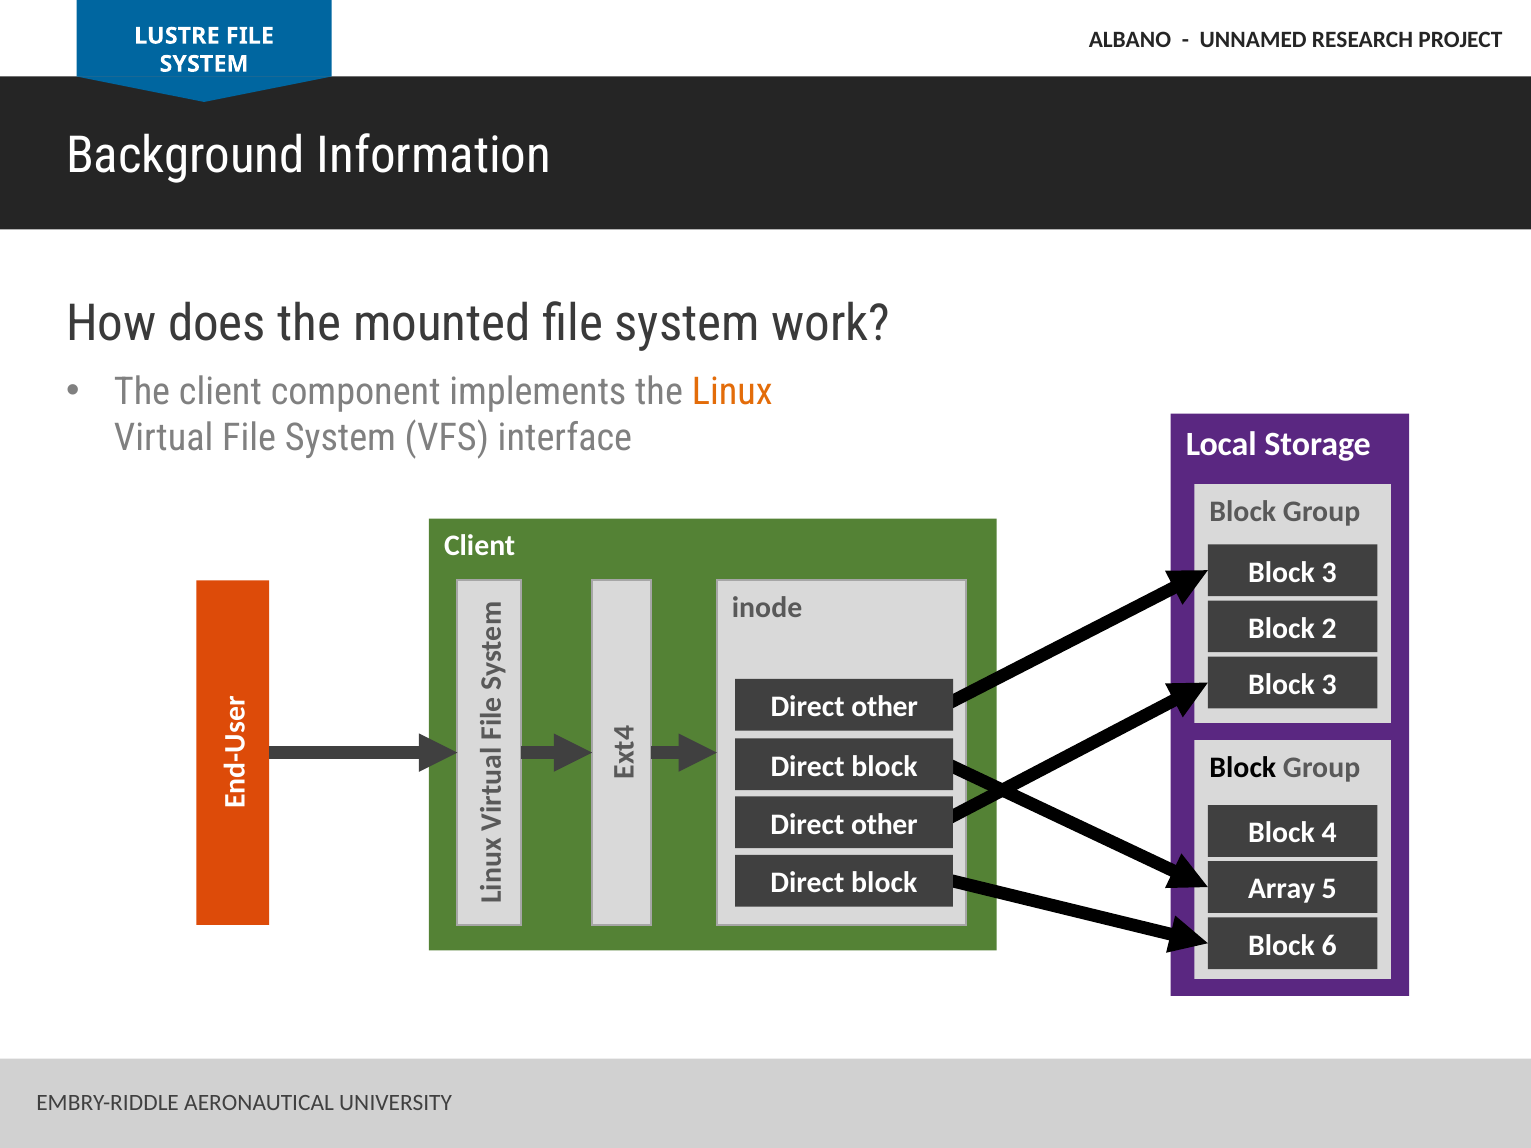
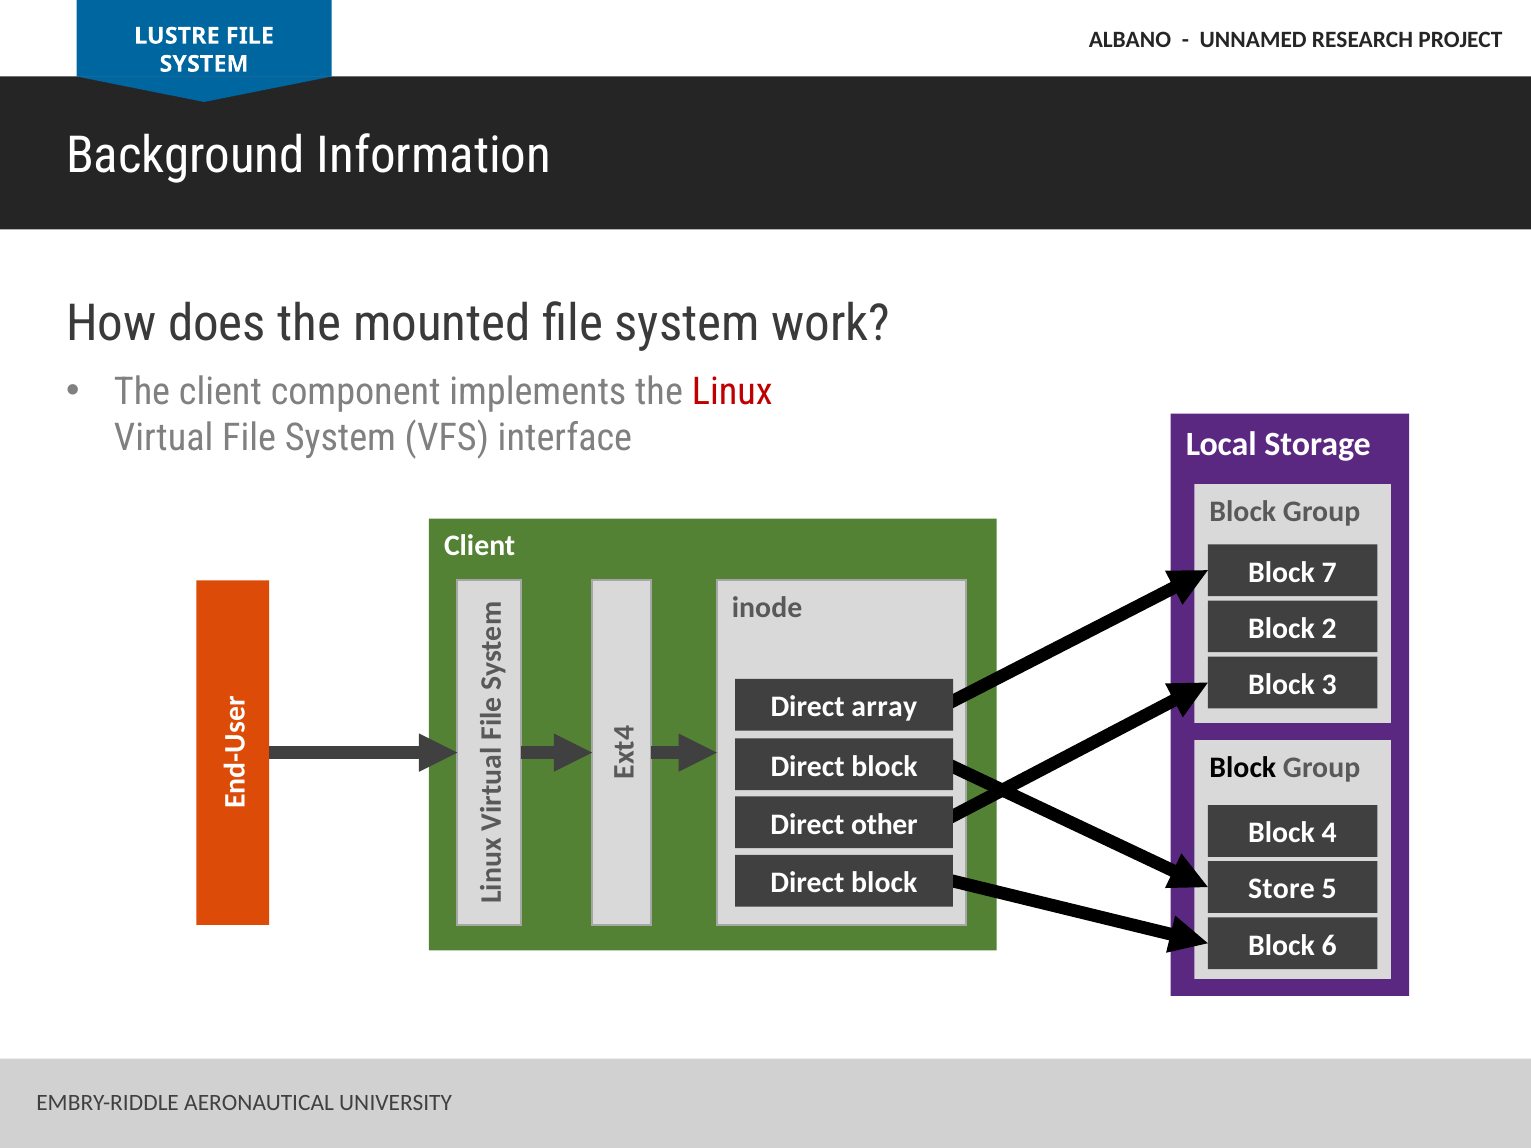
Linux colour: orange -> red (732, 392)
3: 3 -> 7 (1329, 572)
other: other -> array (884, 707)
Array: Array -> Store (1281, 889)
